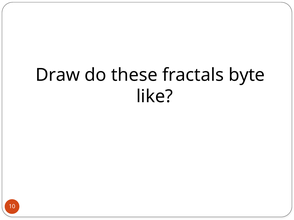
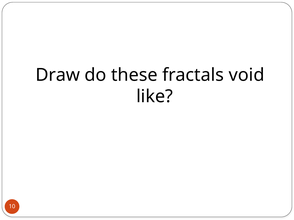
byte: byte -> void (247, 75)
